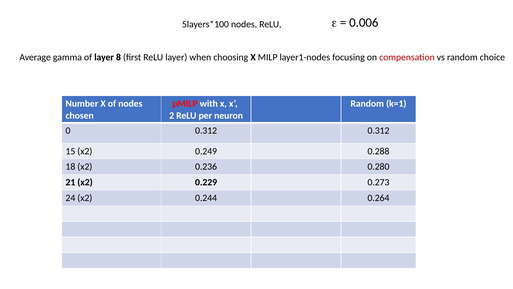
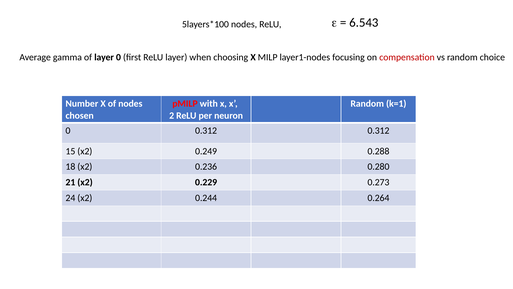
0.006: 0.006 -> 6.543 (364, 22)
layer 8: 8 -> 0 (118, 57)
